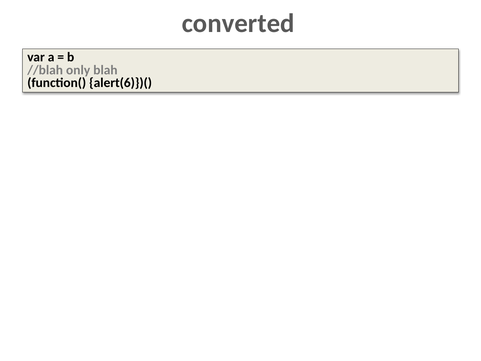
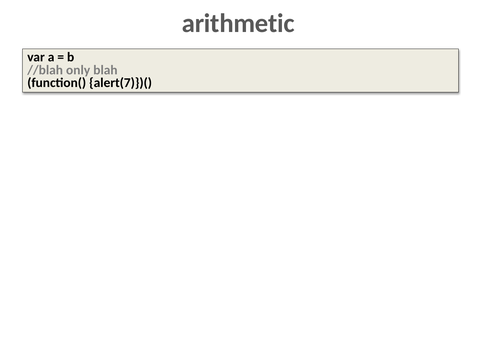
converted: converted -> arithmetic (238, 23)
alert(6)})(: alert(6)})( -> alert(7)})( (121, 83)
